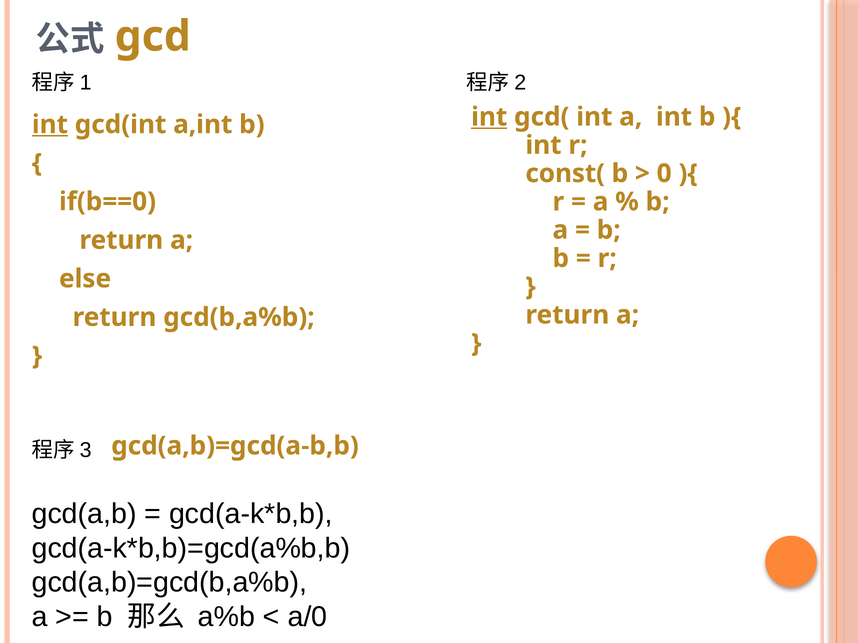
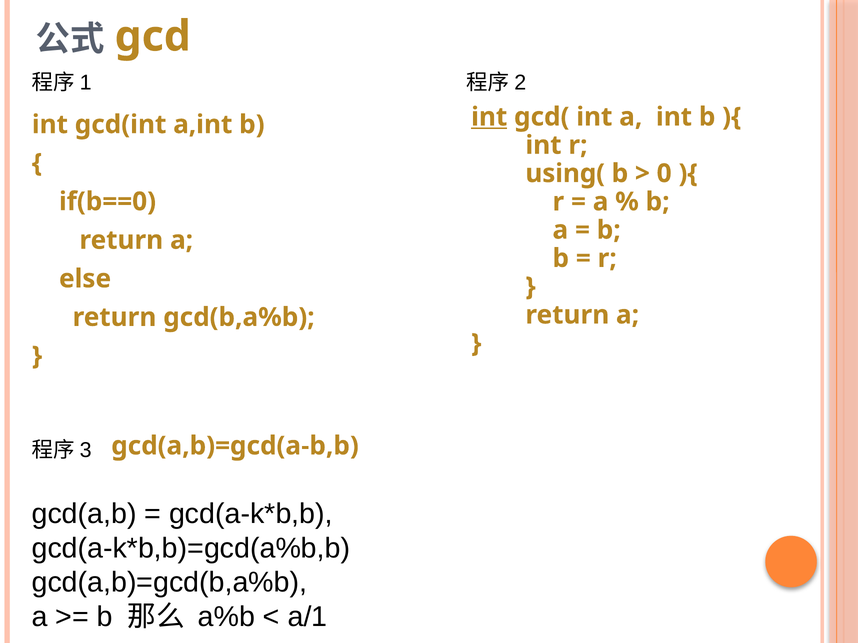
int underline: present -> none (50, 125)
const(: const( -> using( (565, 174)
a/0: a/0 -> a/1 (307, 617)
